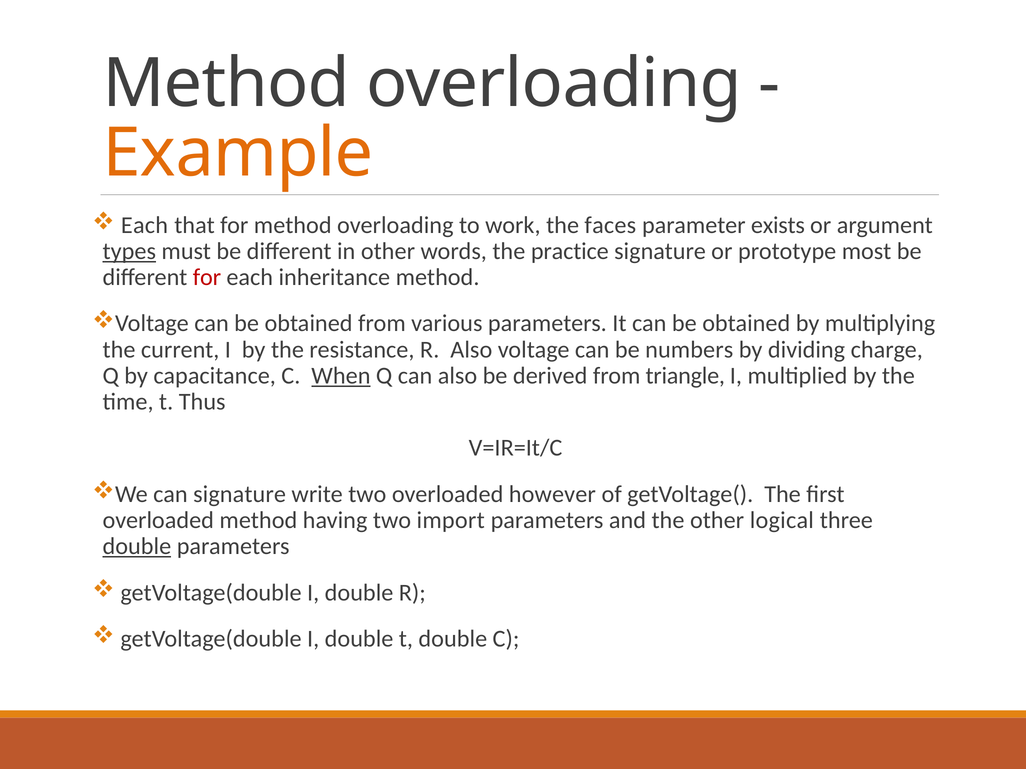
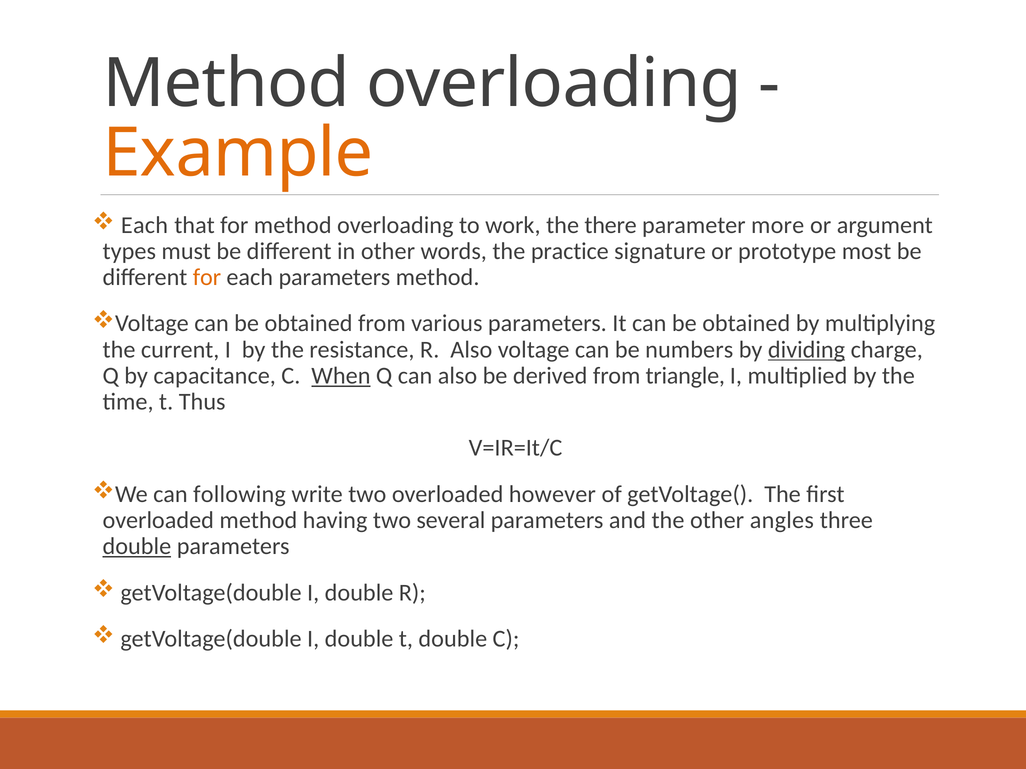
faces: faces -> there (611, 225)
exists: exists -> more (778, 225)
types underline: present -> none (129, 251)
for colour: red -> orange (207, 278)
each inheritance: inheritance -> parameters (334, 278)
dividing underline: none -> present (807, 350)
can signature: signature -> following (240, 494)
import: import -> several (451, 521)
logical: logical -> angles (782, 521)
